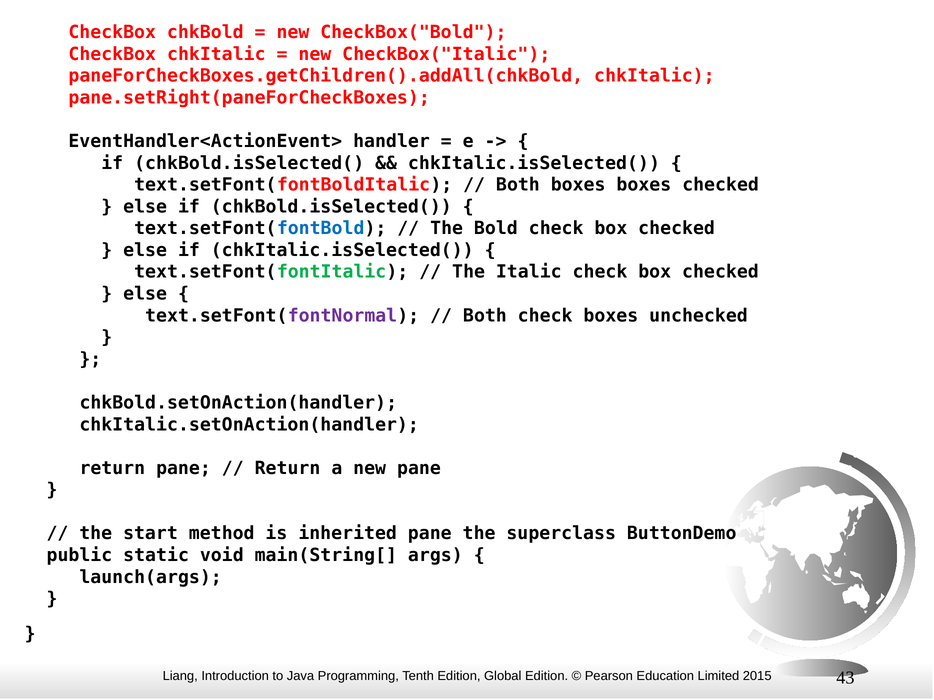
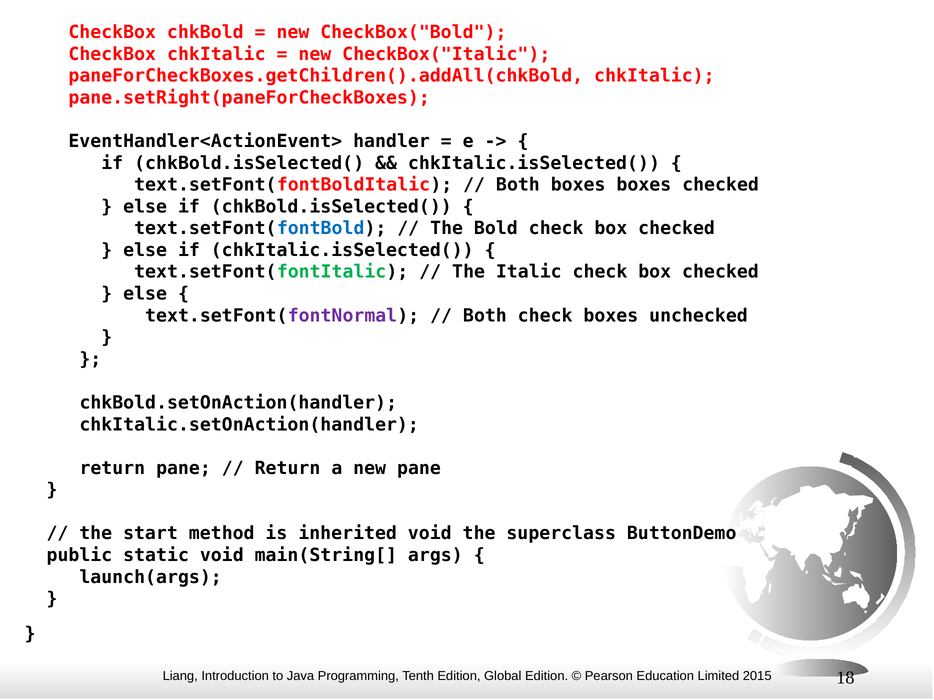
inherited pane: pane -> void (430, 534)
43: 43 -> 18 (845, 678)
